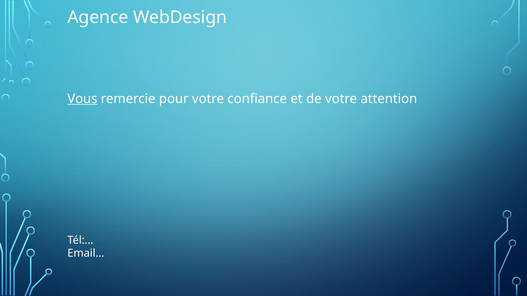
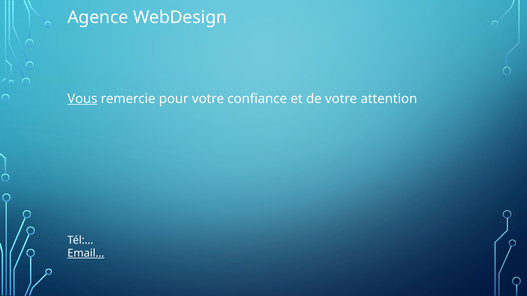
Email… underline: none -> present (86, 254)
